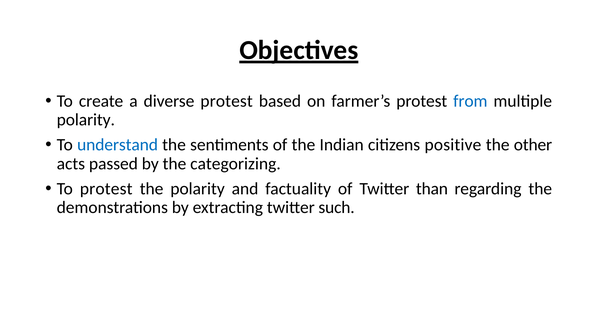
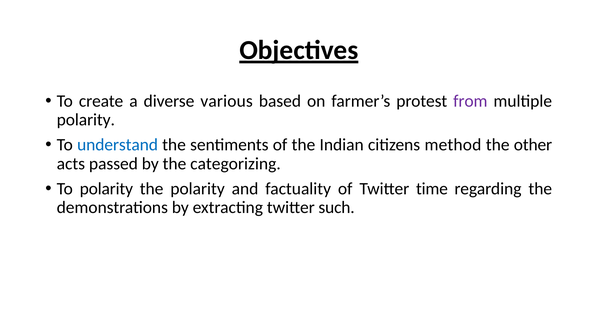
diverse protest: protest -> various (227, 101)
from colour: blue -> purple (470, 101)
positive: positive -> method (453, 145)
To protest: protest -> polarity (106, 189)
than: than -> time (432, 189)
